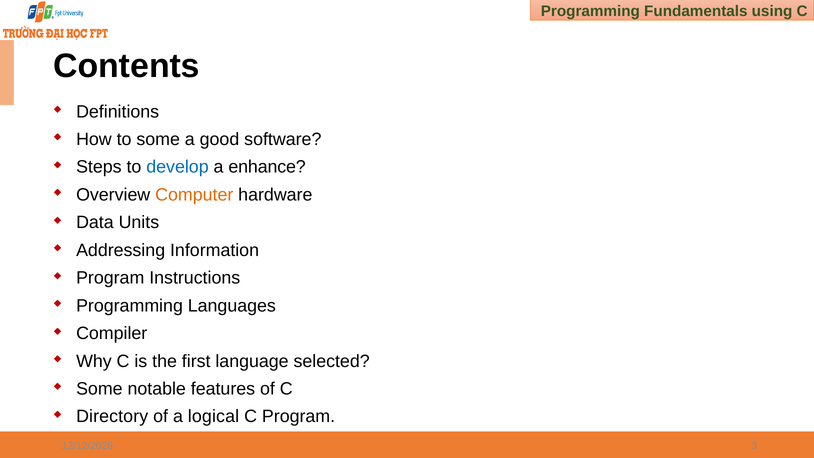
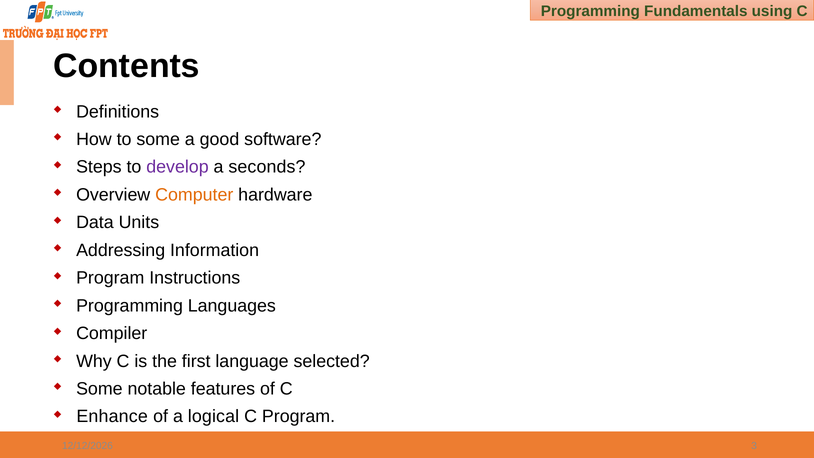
develop colour: blue -> purple (177, 167)
enhance: enhance -> seconds (267, 167)
Directory: Directory -> Enhance (112, 416)
